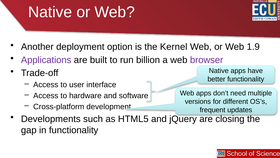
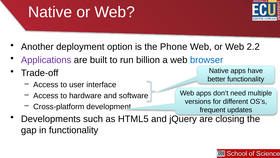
Kernel: Kernel -> Phone (174, 47)
1.9: 1.9 -> 2.2 (253, 47)
browser colour: purple -> blue (207, 60)
